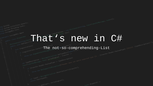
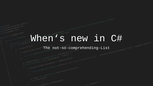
That‘s: That‘s -> When‘s (48, 38)
